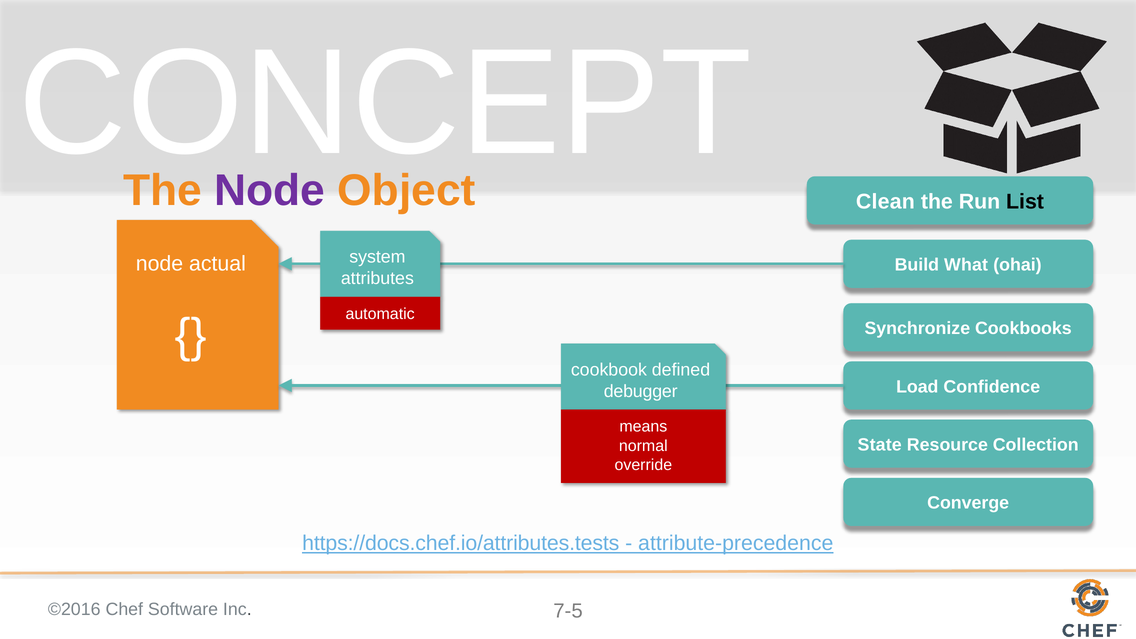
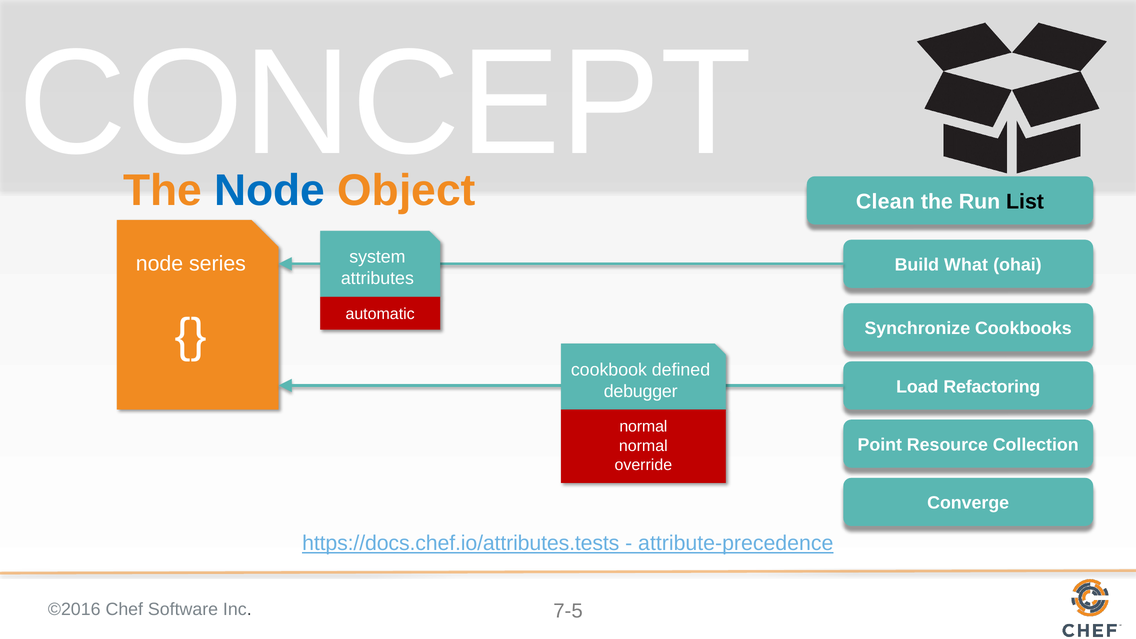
Node colour: purple -> blue (270, 190)
actual: actual -> series (217, 264)
Confidence: Confidence -> Refactoring (992, 387)
means: means -> normal (643, 427)
State: State -> Point (880, 445)
